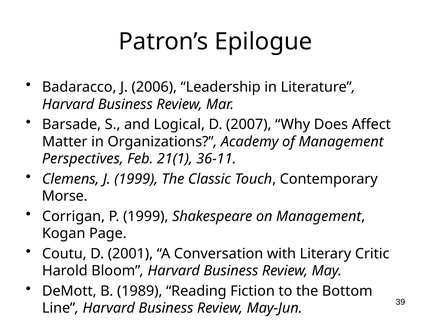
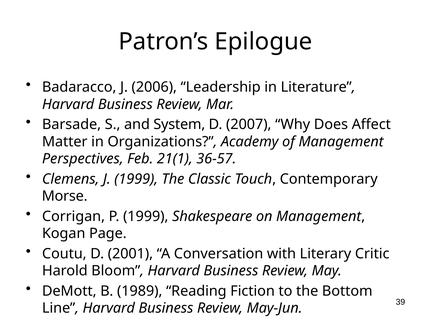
Logical: Logical -> System (179, 125)
36-11: 36-11 -> 36-57 (216, 159)
